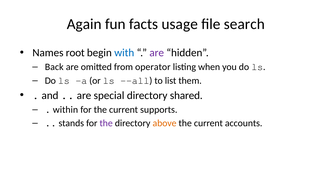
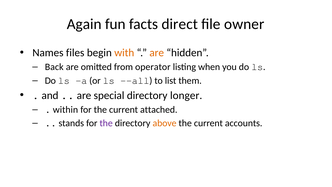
usage: usage -> direct (180, 24)
search: search -> owner (244, 24)
root: root -> files (75, 53)
with colour: blue -> orange (124, 53)
are colour: purple -> orange (157, 53)
shared: shared -> longer (186, 95)
supports: supports -> attached (159, 110)
